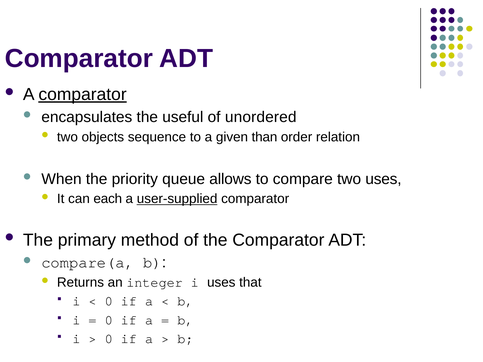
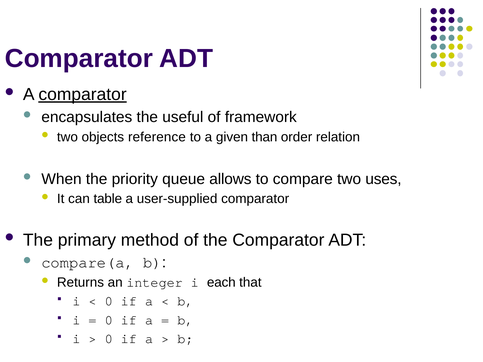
unordered: unordered -> framework (261, 117)
sequence: sequence -> reference (157, 137)
each: each -> table (108, 199)
user-supplied underline: present -> none (177, 199)
i uses: uses -> each (221, 283)
